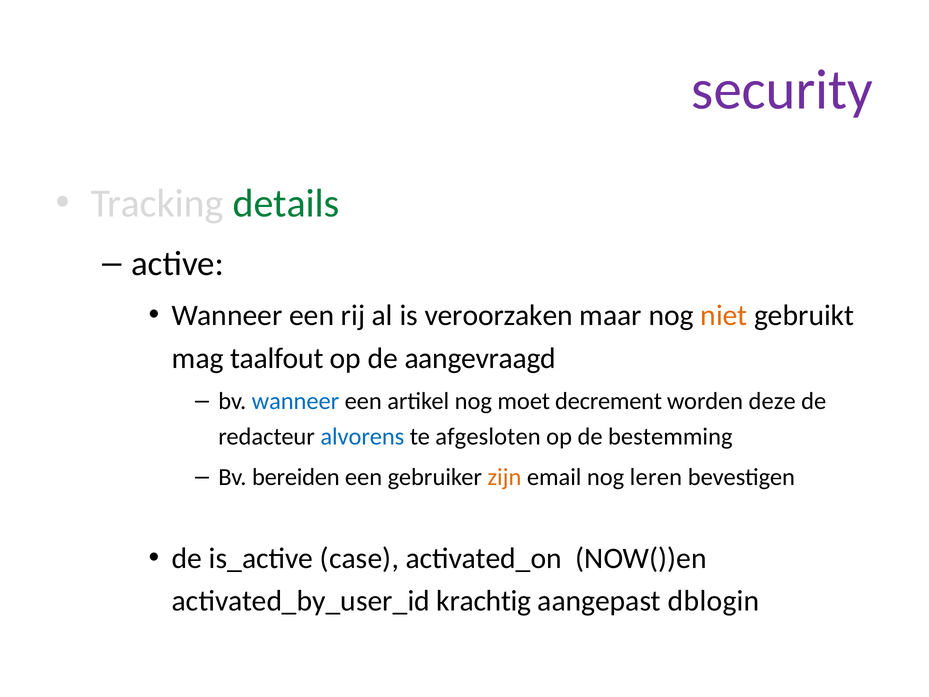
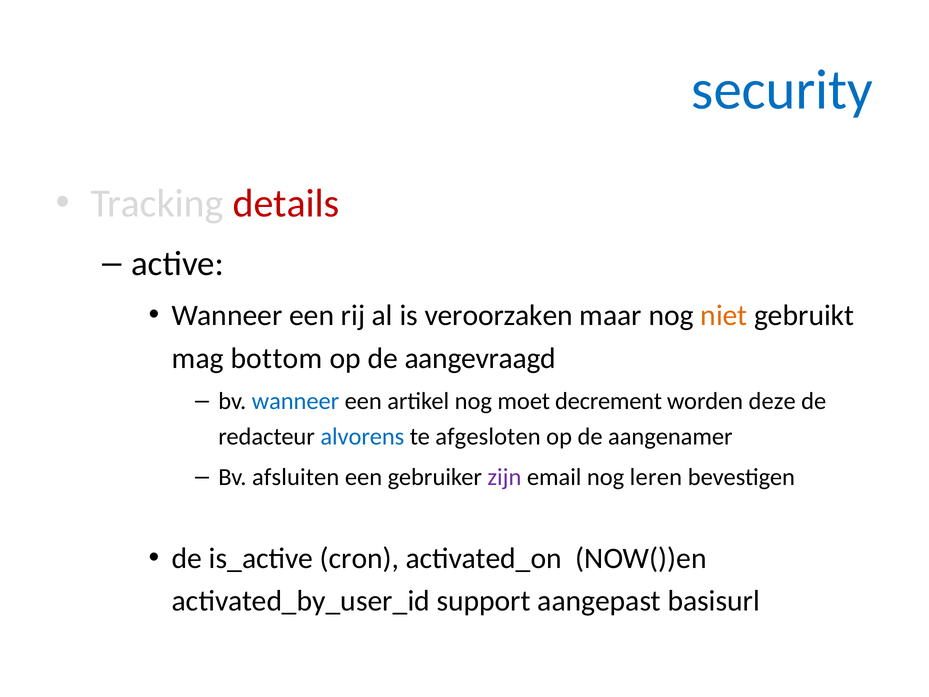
security colour: purple -> blue (782, 90)
details colour: green -> red (286, 204)
taalfout: taalfout -> bottom (277, 358)
bestemming: bestemming -> aangenamer (670, 436)
bereiden: bereiden -> afsluiten (296, 477)
zijn colour: orange -> purple (504, 477)
case: case -> cron (360, 558)
krachtig: krachtig -> support (484, 601)
dblogin: dblogin -> basisurl (714, 601)
